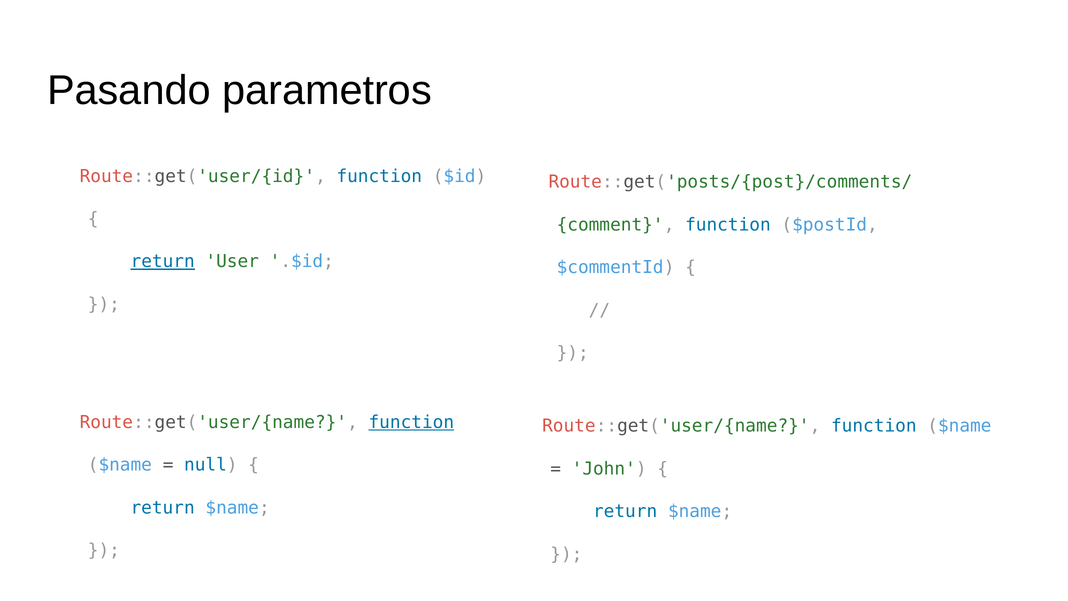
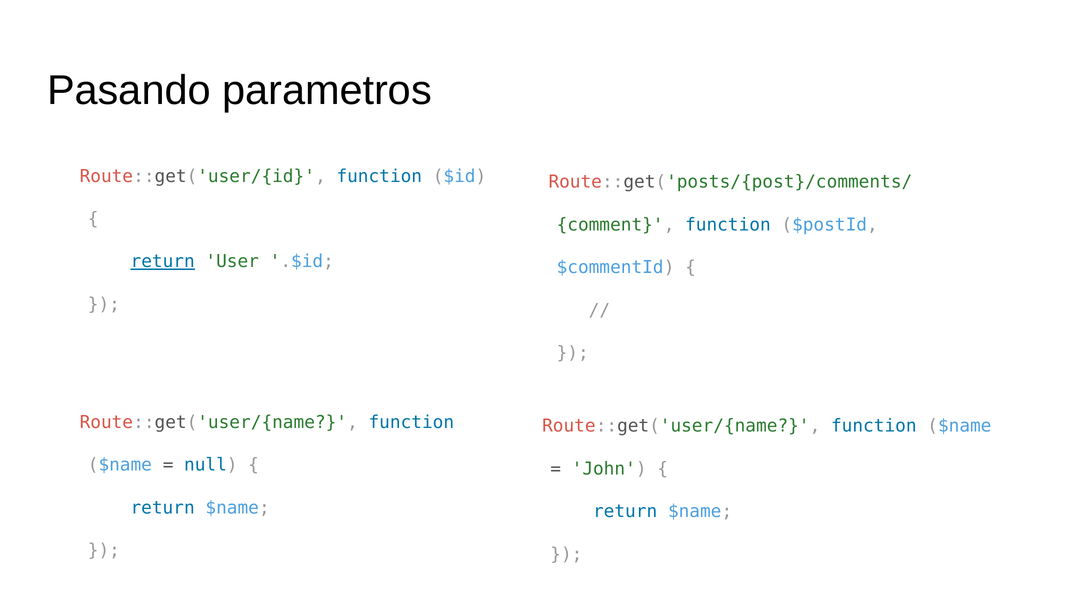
function underline: present -> none (411, 422)
